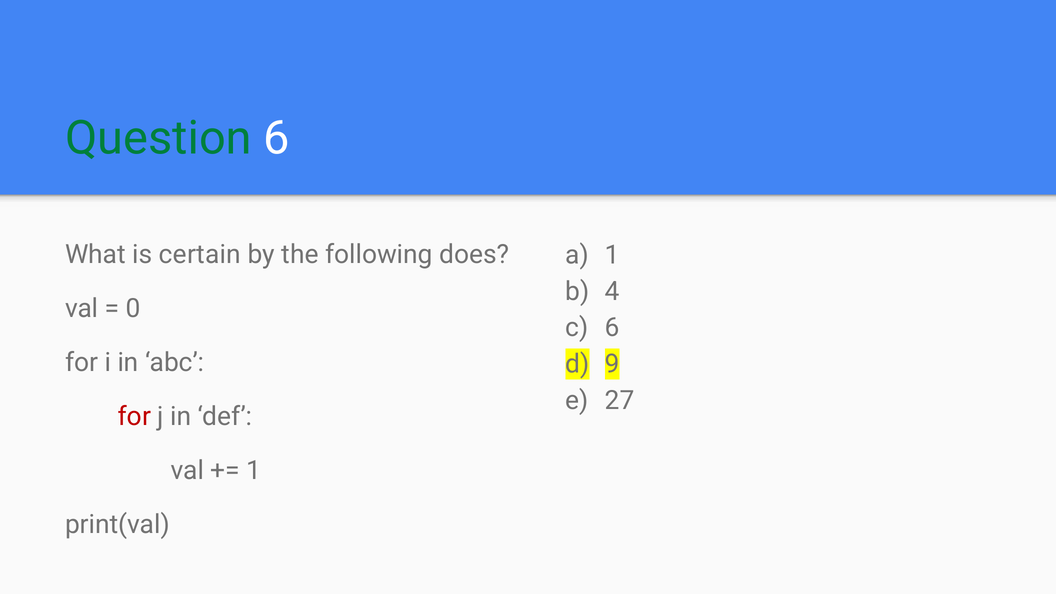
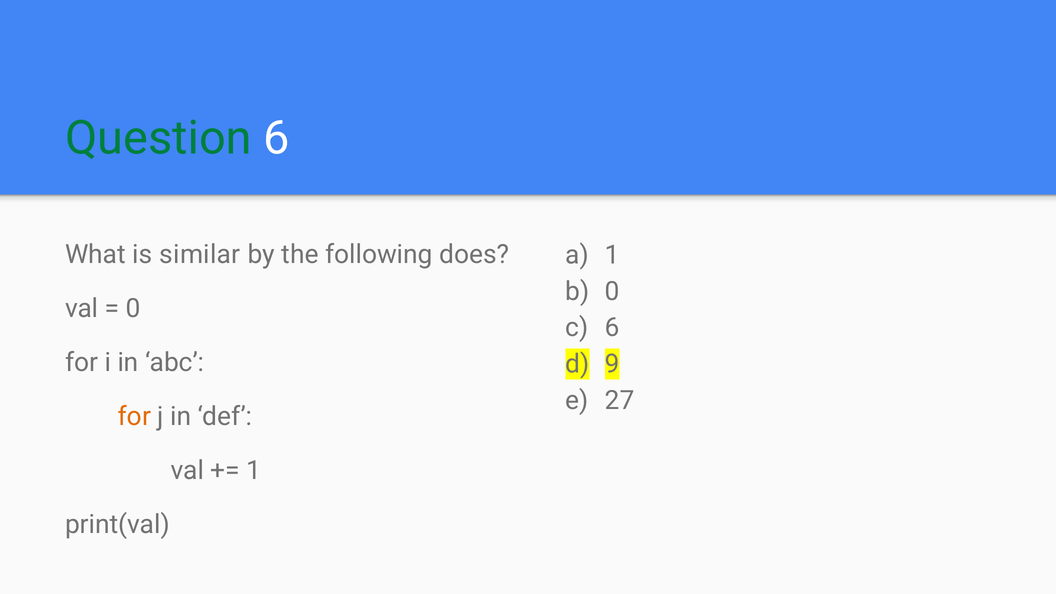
certain: certain -> similar (200, 255)
4: 4 -> 0 (612, 291)
for colour: red -> orange (134, 417)
